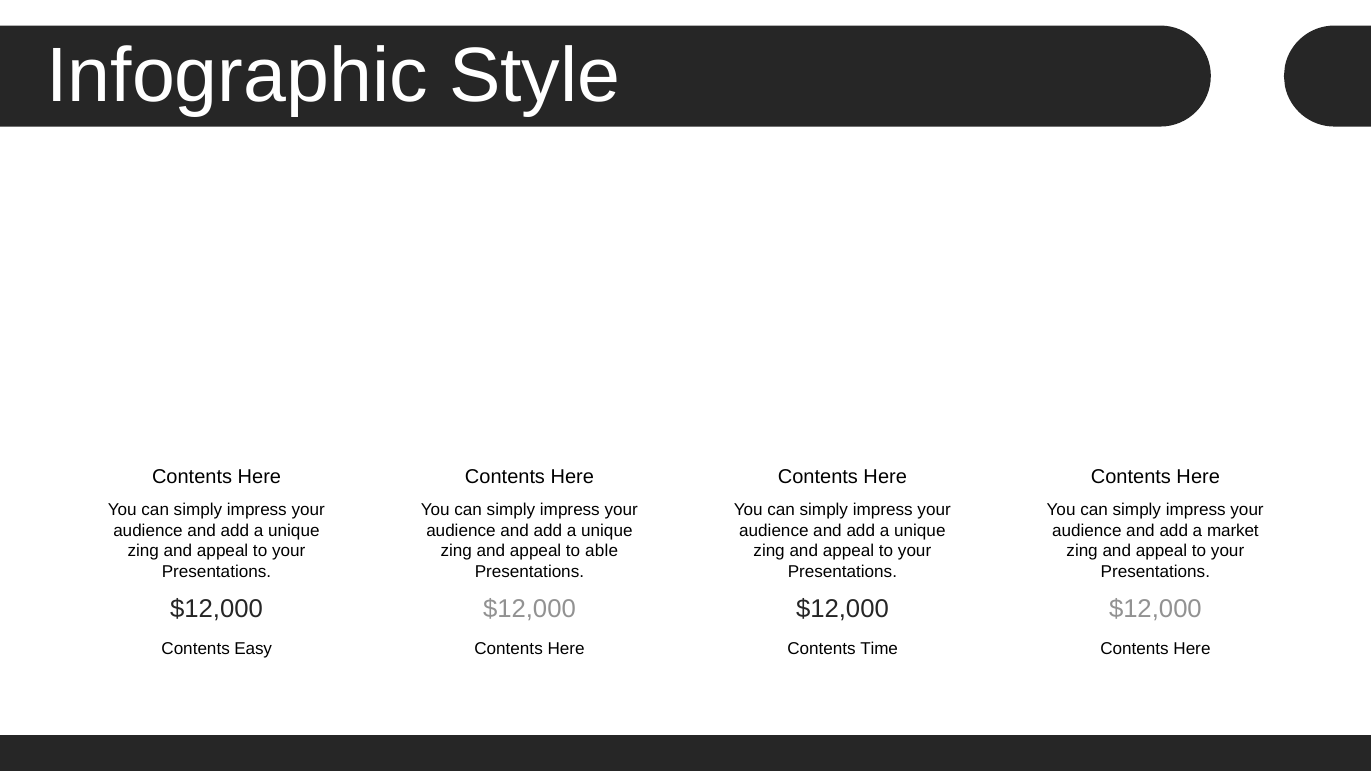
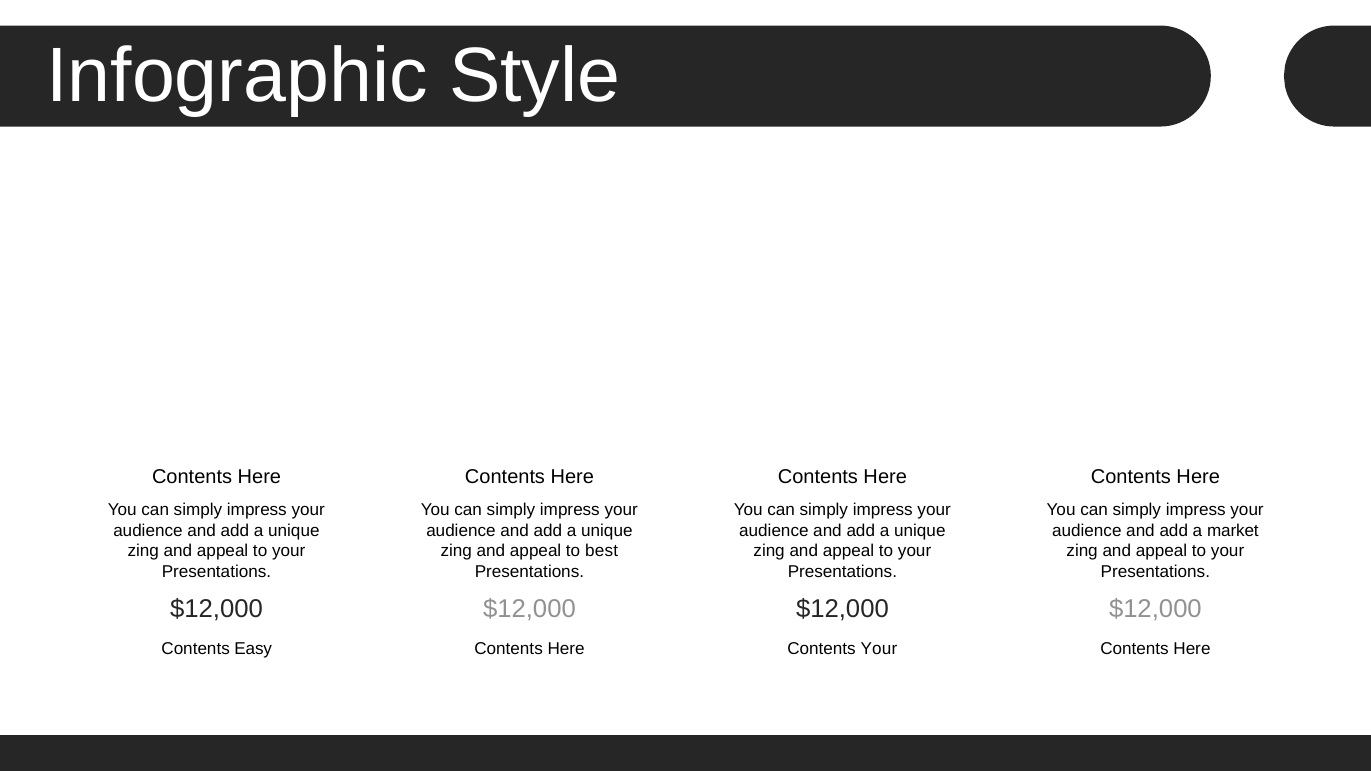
able: able -> best (602, 551)
Contents Time: Time -> Your (879, 649)
